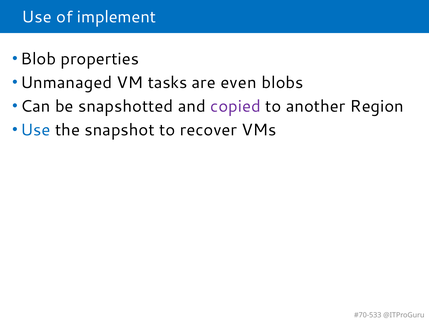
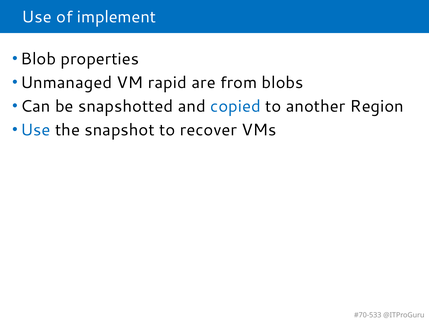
tasks: tasks -> rapid (167, 83)
even: even -> from (239, 83)
copied colour: purple -> blue (235, 106)
